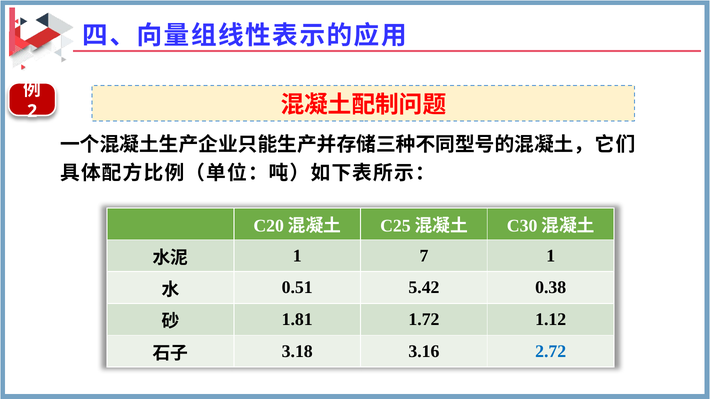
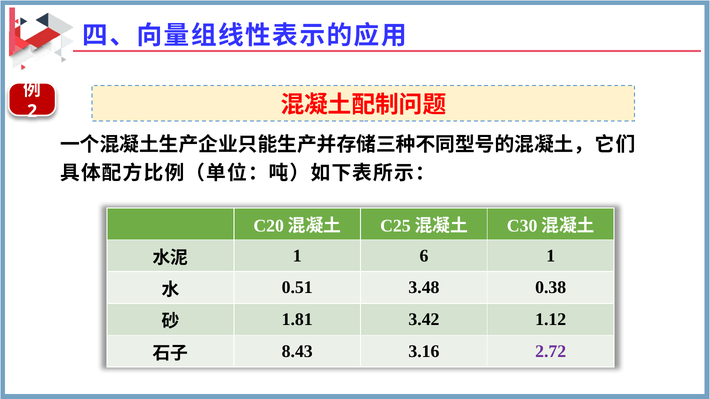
7: 7 -> 6 (424, 256)
5.42: 5.42 -> 3.48 (424, 288)
1.72: 1.72 -> 3.42 (424, 320)
3.18: 3.18 -> 8.43 (297, 352)
2.72 colour: blue -> purple (551, 352)
